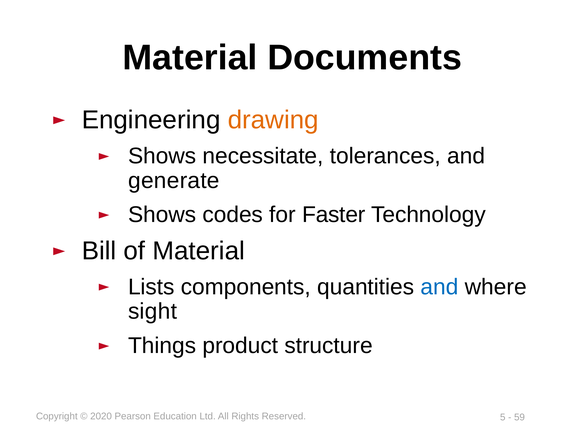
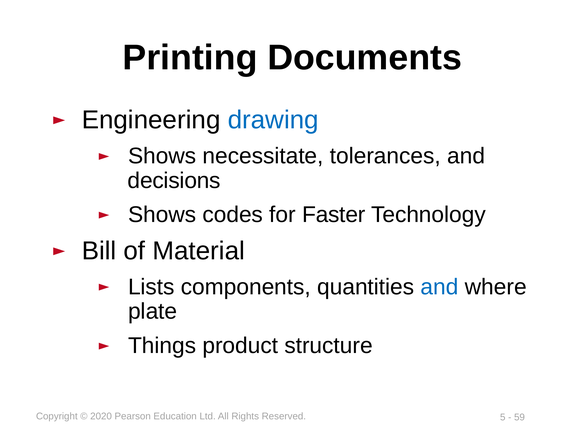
Material: Material -> Printing (190, 58)
drawing colour: orange -> blue (273, 120)
generate: generate -> decisions (174, 181)
sight: sight -> plate (153, 312)
